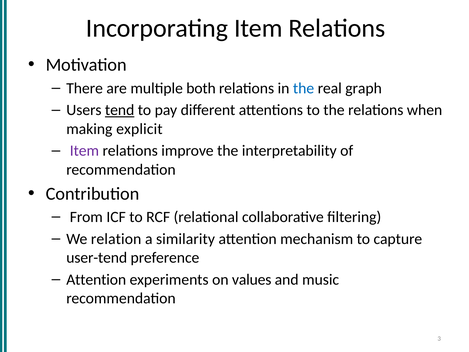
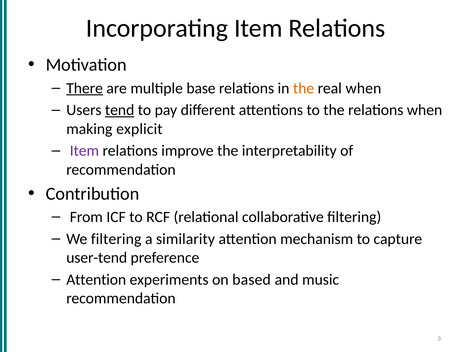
There underline: none -> present (85, 88)
both: both -> base (201, 88)
the colour: blue -> orange (304, 88)
real graph: graph -> when (363, 88)
We relation: relation -> filtering (116, 239)
values: values -> based (252, 279)
